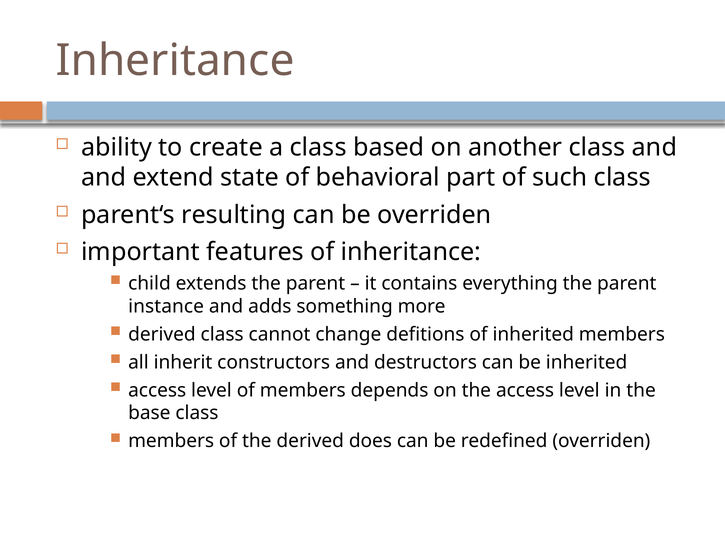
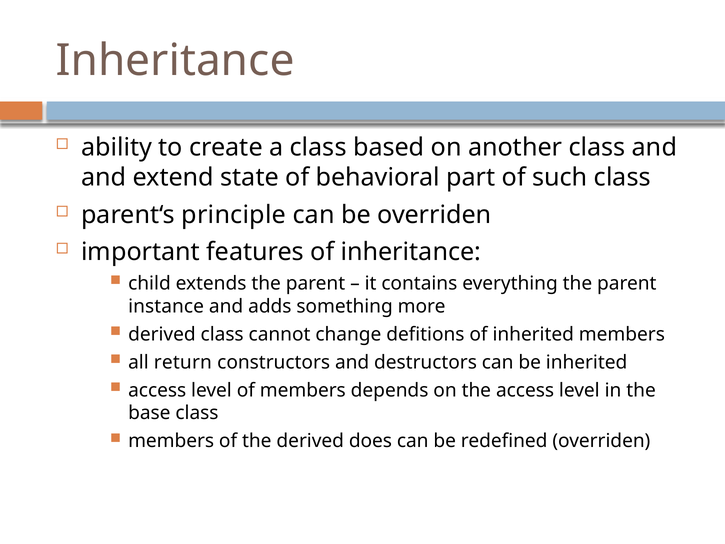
resulting: resulting -> principle (234, 215)
inherit: inherit -> return (183, 362)
